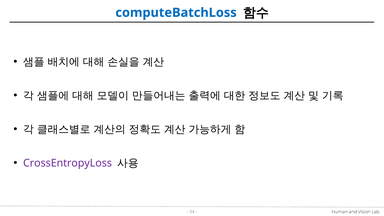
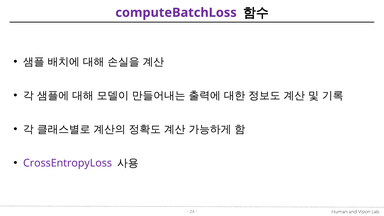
computeBatchLoss colour: blue -> purple (176, 13)
